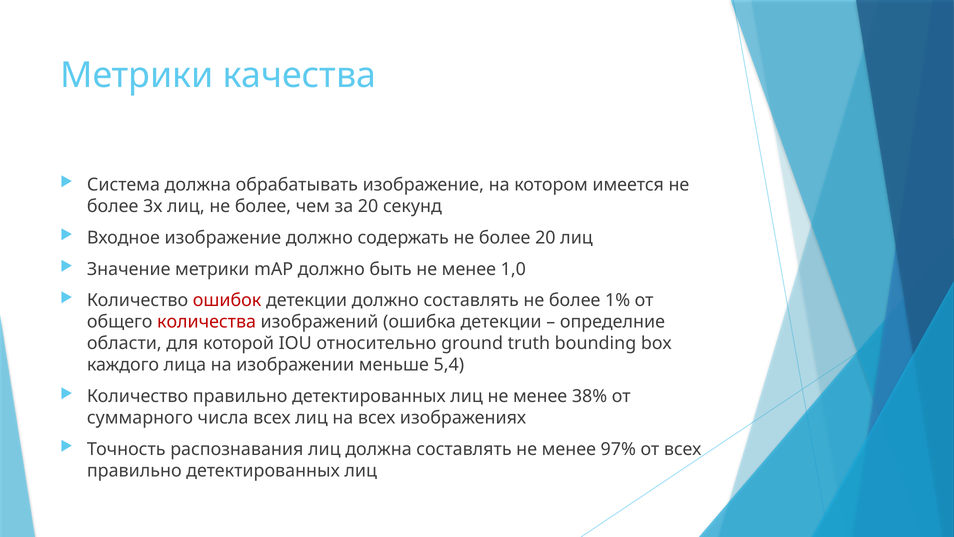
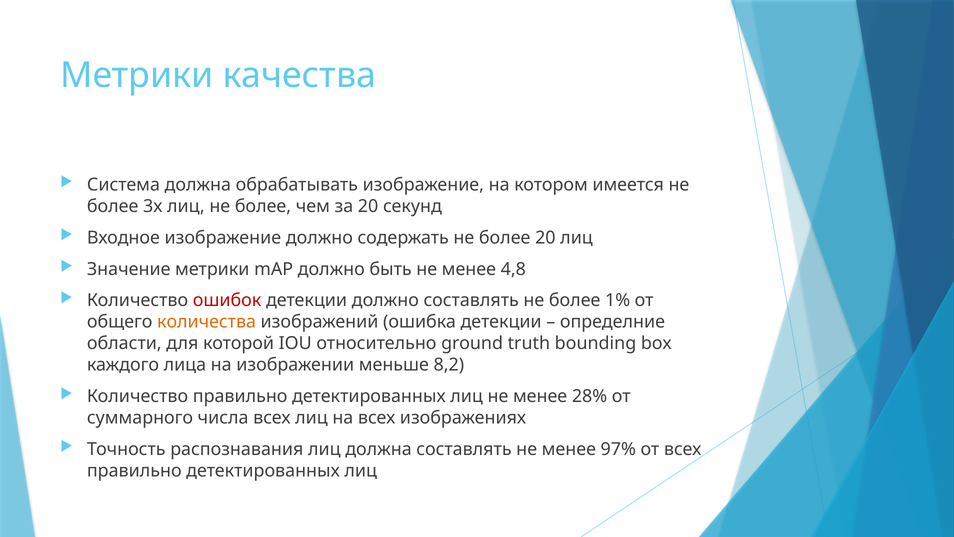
1,0: 1,0 -> 4,8 (513, 269)
количества colour: red -> orange (207, 322)
5,4: 5,4 -> 8,2 (449, 365)
38%: 38% -> 28% (590, 396)
